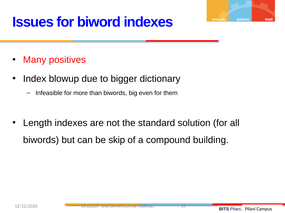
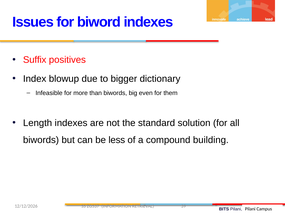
Many: Many -> Suffix (35, 60)
skip: skip -> less (117, 140)
